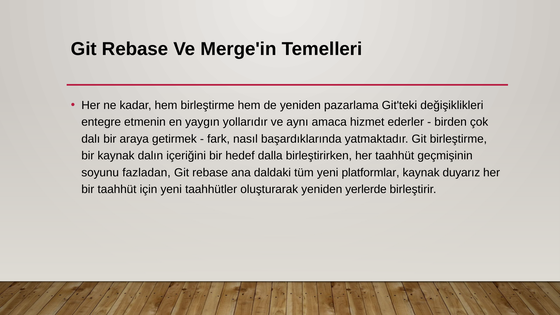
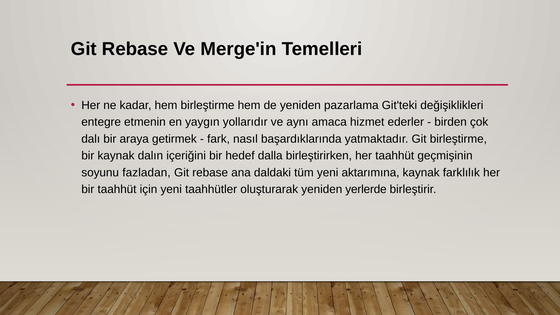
platformlar: platformlar -> aktarımına (371, 172)
duyarız: duyarız -> farklılık (461, 172)
